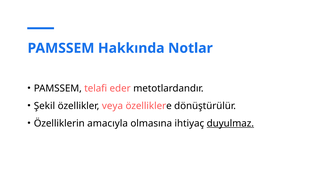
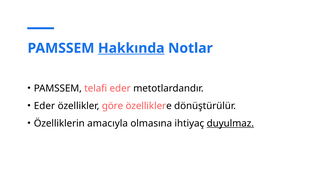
Hakkında underline: none -> present (131, 48)
Şekil: Şekil -> Eder (44, 106)
veya: veya -> göre (113, 106)
